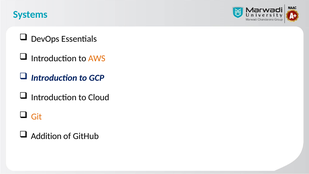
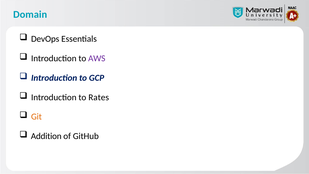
Systems: Systems -> Domain (30, 14)
AWS colour: orange -> purple (97, 58)
Cloud: Cloud -> Rates (99, 97)
